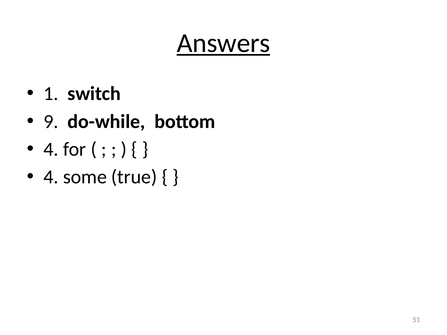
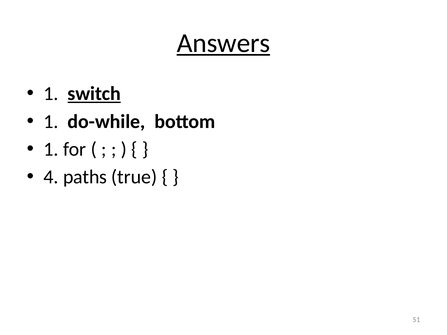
switch underline: none -> present (94, 94)
9: 9 -> 1 (51, 122)
4: 4 -> 1 (51, 149)
some: some -> paths (85, 177)
